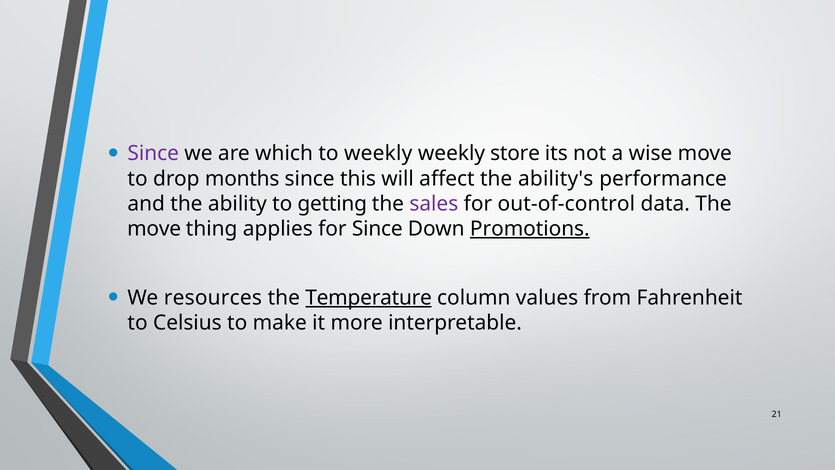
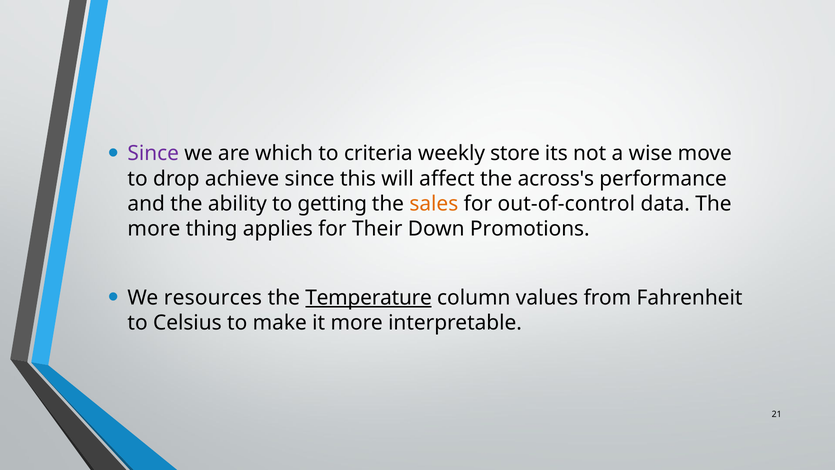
to weekly: weekly -> criteria (378, 153)
months: months -> achieve (242, 178)
ability's: ability's -> across's (556, 178)
sales colour: purple -> orange (434, 204)
move: move -> more (154, 229)
for Since: Since -> Their (377, 229)
Promotions underline: present -> none (530, 229)
